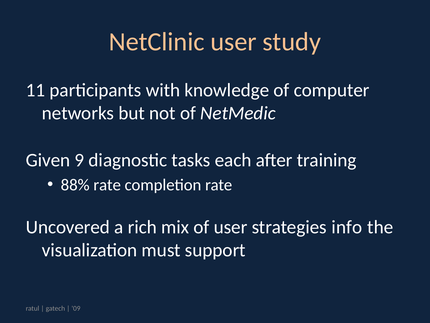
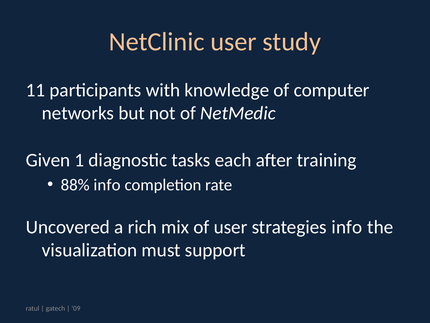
9: 9 -> 1 (79, 160)
88% rate: rate -> info (107, 185)
